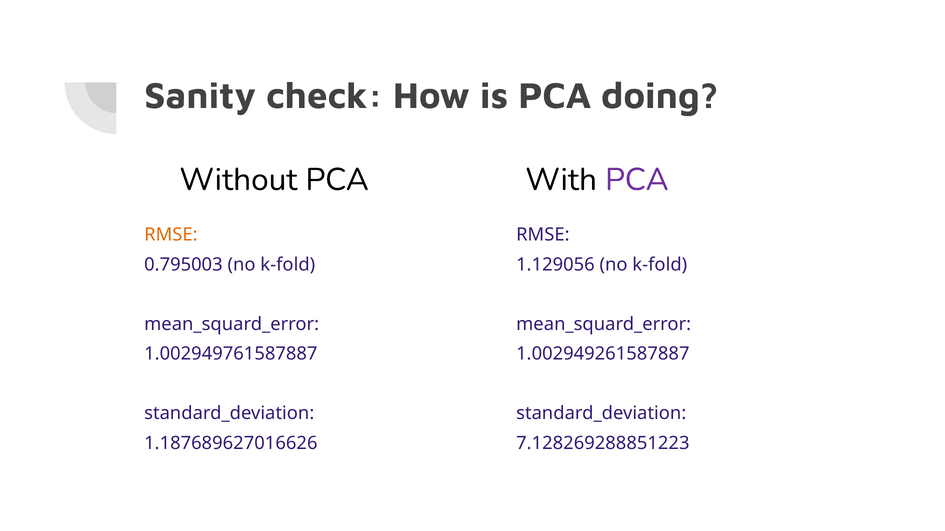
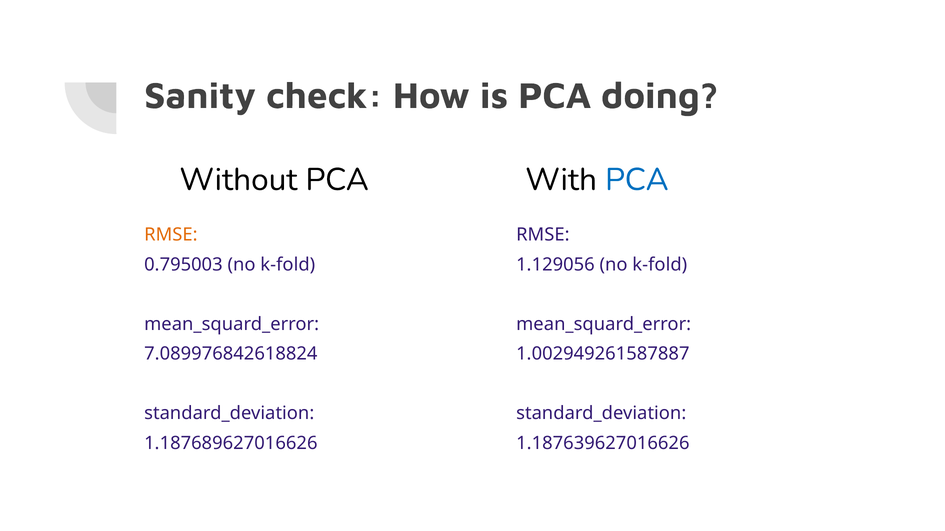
PCA colour: purple -> blue (637, 180)
1.002949761587887: 1.002949761587887 -> 7.089976842618824 (231, 354)
7.128269288851223: 7.128269288851223 -> 1.187639627016626 (603, 443)
